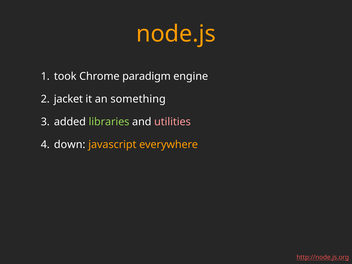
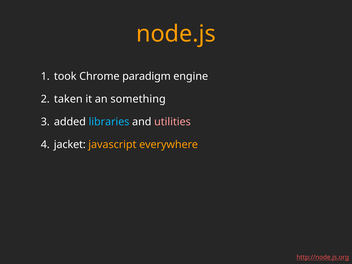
jacket: jacket -> taken (68, 99)
libraries colour: light green -> light blue (109, 122)
down: down -> jacket (70, 144)
